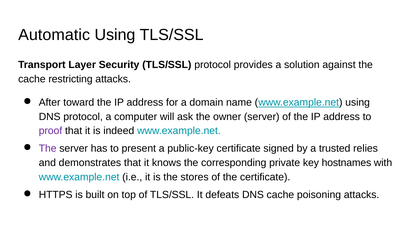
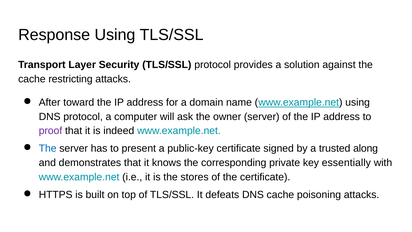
Automatic: Automatic -> Response (54, 35)
The colour: purple -> blue (48, 148)
relies: relies -> along (366, 148)
hostnames: hostnames -> essentially (346, 163)
